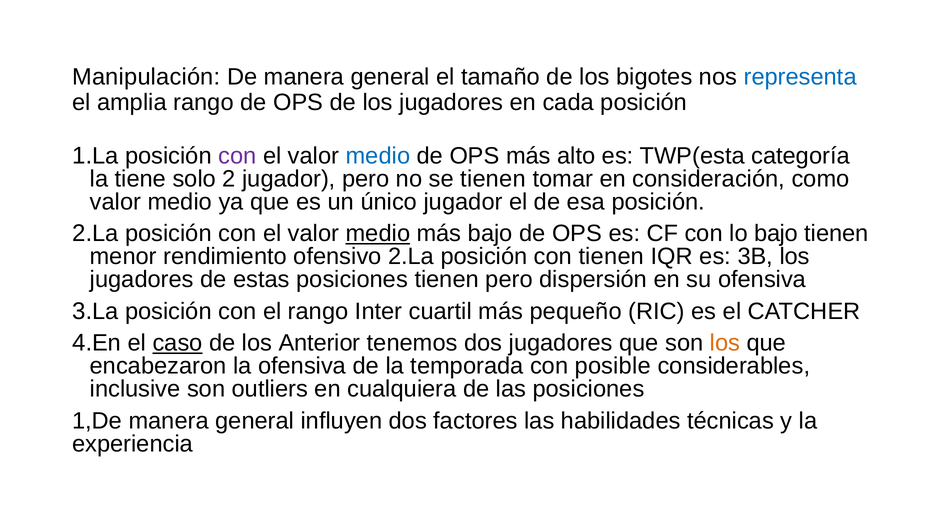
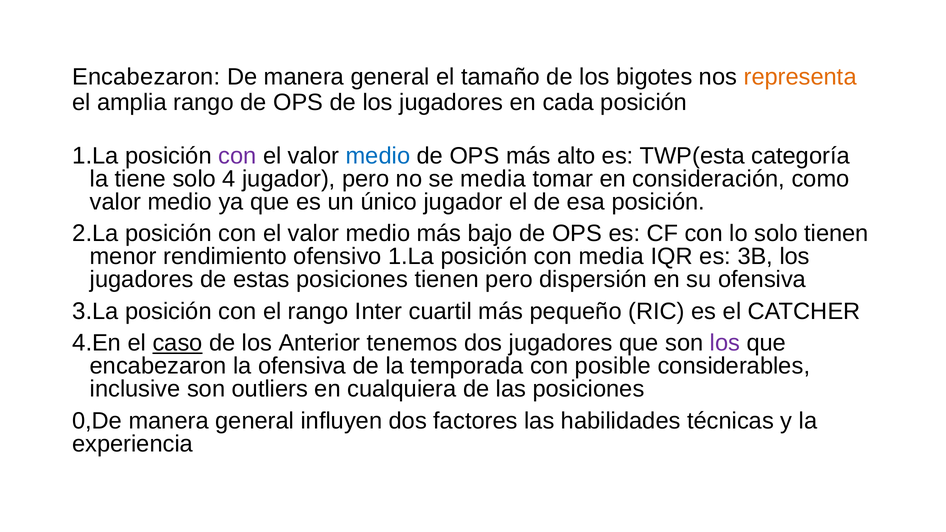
Manipulación: Manipulación -> Encabezaron (146, 77)
representa colour: blue -> orange (800, 77)
2: 2 -> 4 (229, 179)
se tienen: tienen -> media (493, 179)
medio underline: present -> none (378, 234)
lo bajo: bajo -> solo (776, 234)
ofensivo 2.La: 2.La -> 1.La (411, 257)
con tienen: tienen -> media (611, 257)
los colour: orange -> purple (725, 343)
1,De: 1,De -> 0,De (97, 421)
